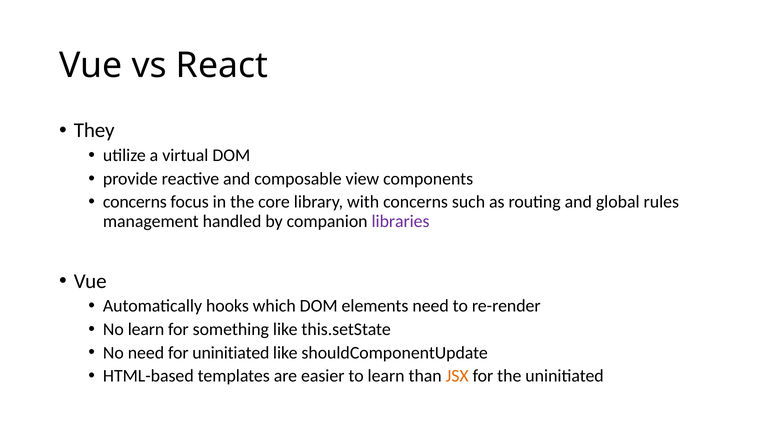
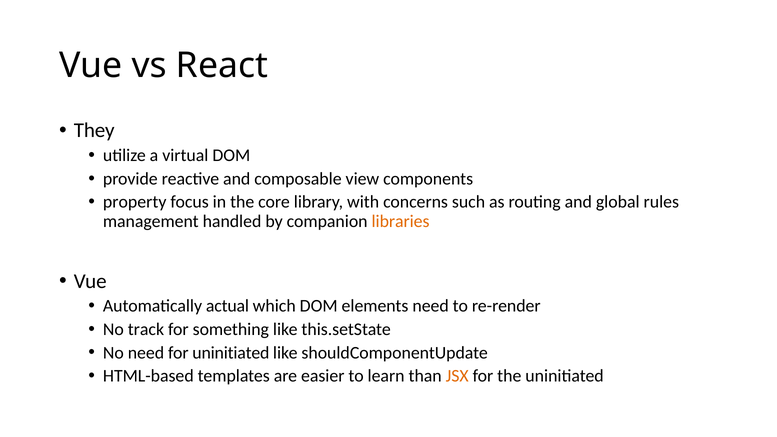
concerns: concerns -> property (135, 202)
libraries colour: purple -> orange (401, 221)
hooks: hooks -> actual (228, 306)
No learn: learn -> track (146, 329)
